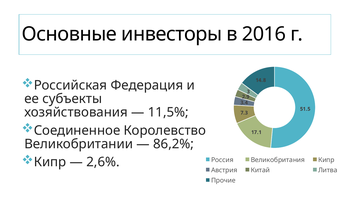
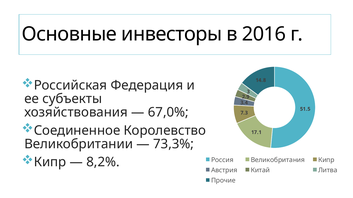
11,5%: 11,5% -> 67,0% (168, 113)
86,2%: 86,2% -> 73,3% (174, 144)
2,6%: 2,6% -> 8,2% (103, 163)
